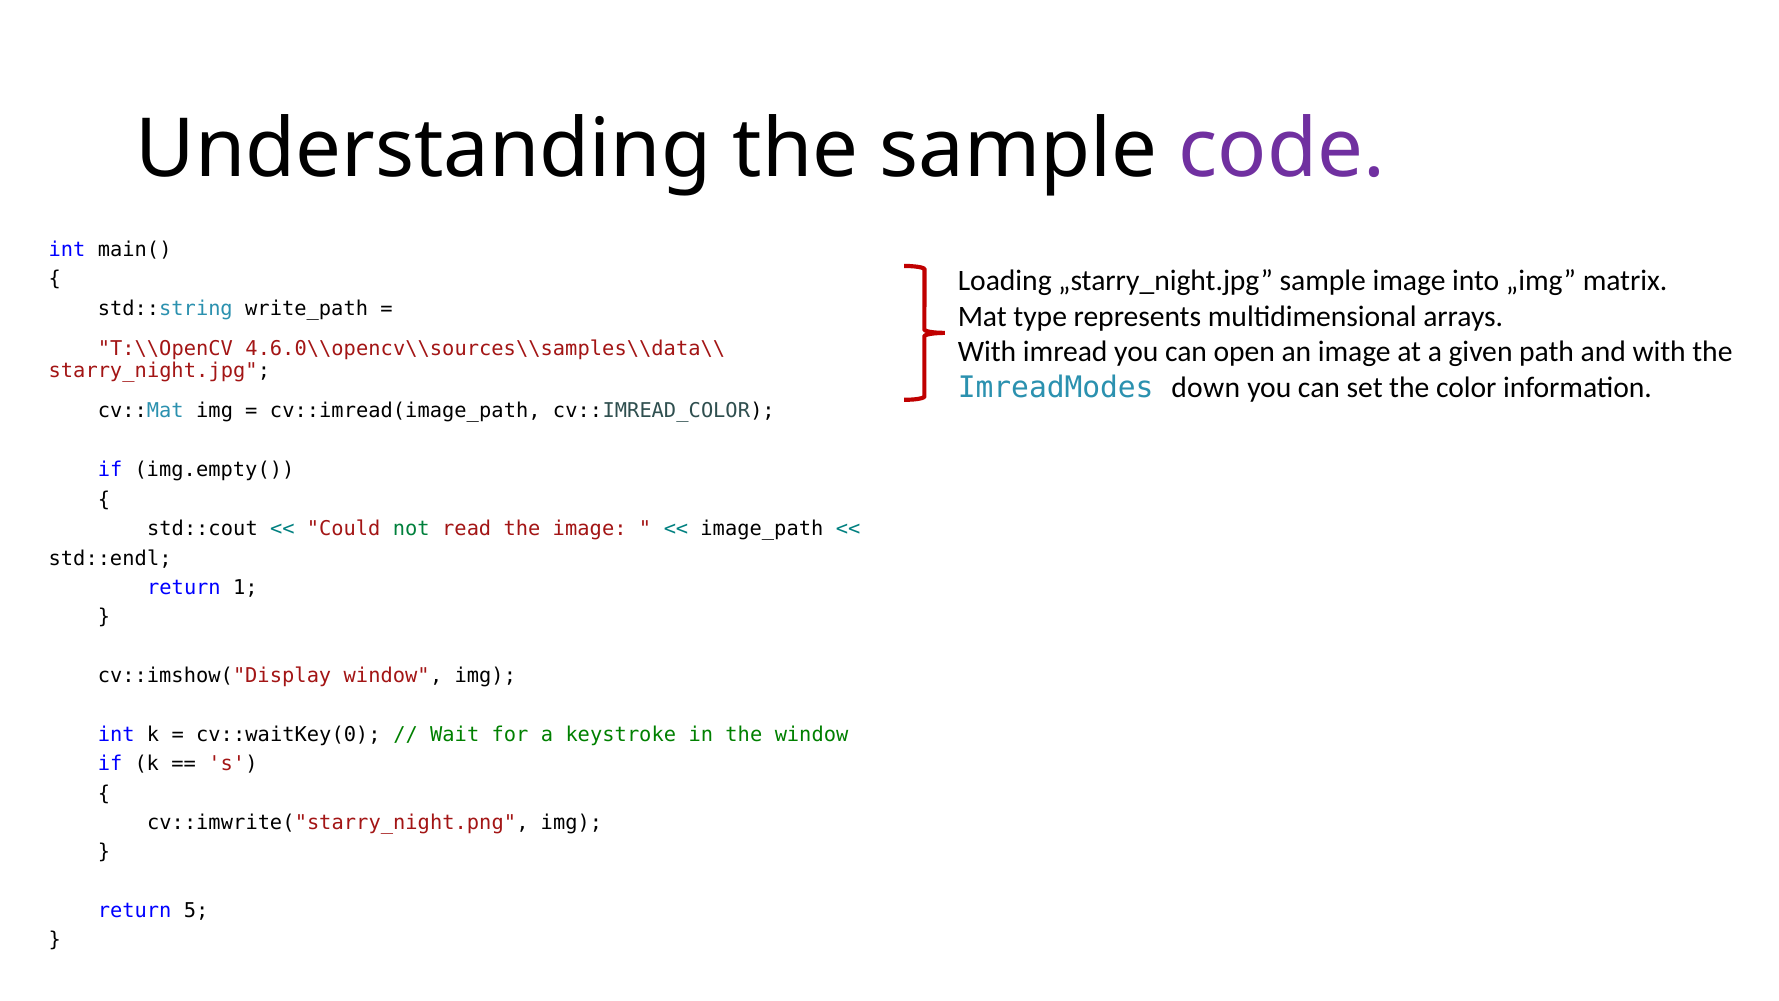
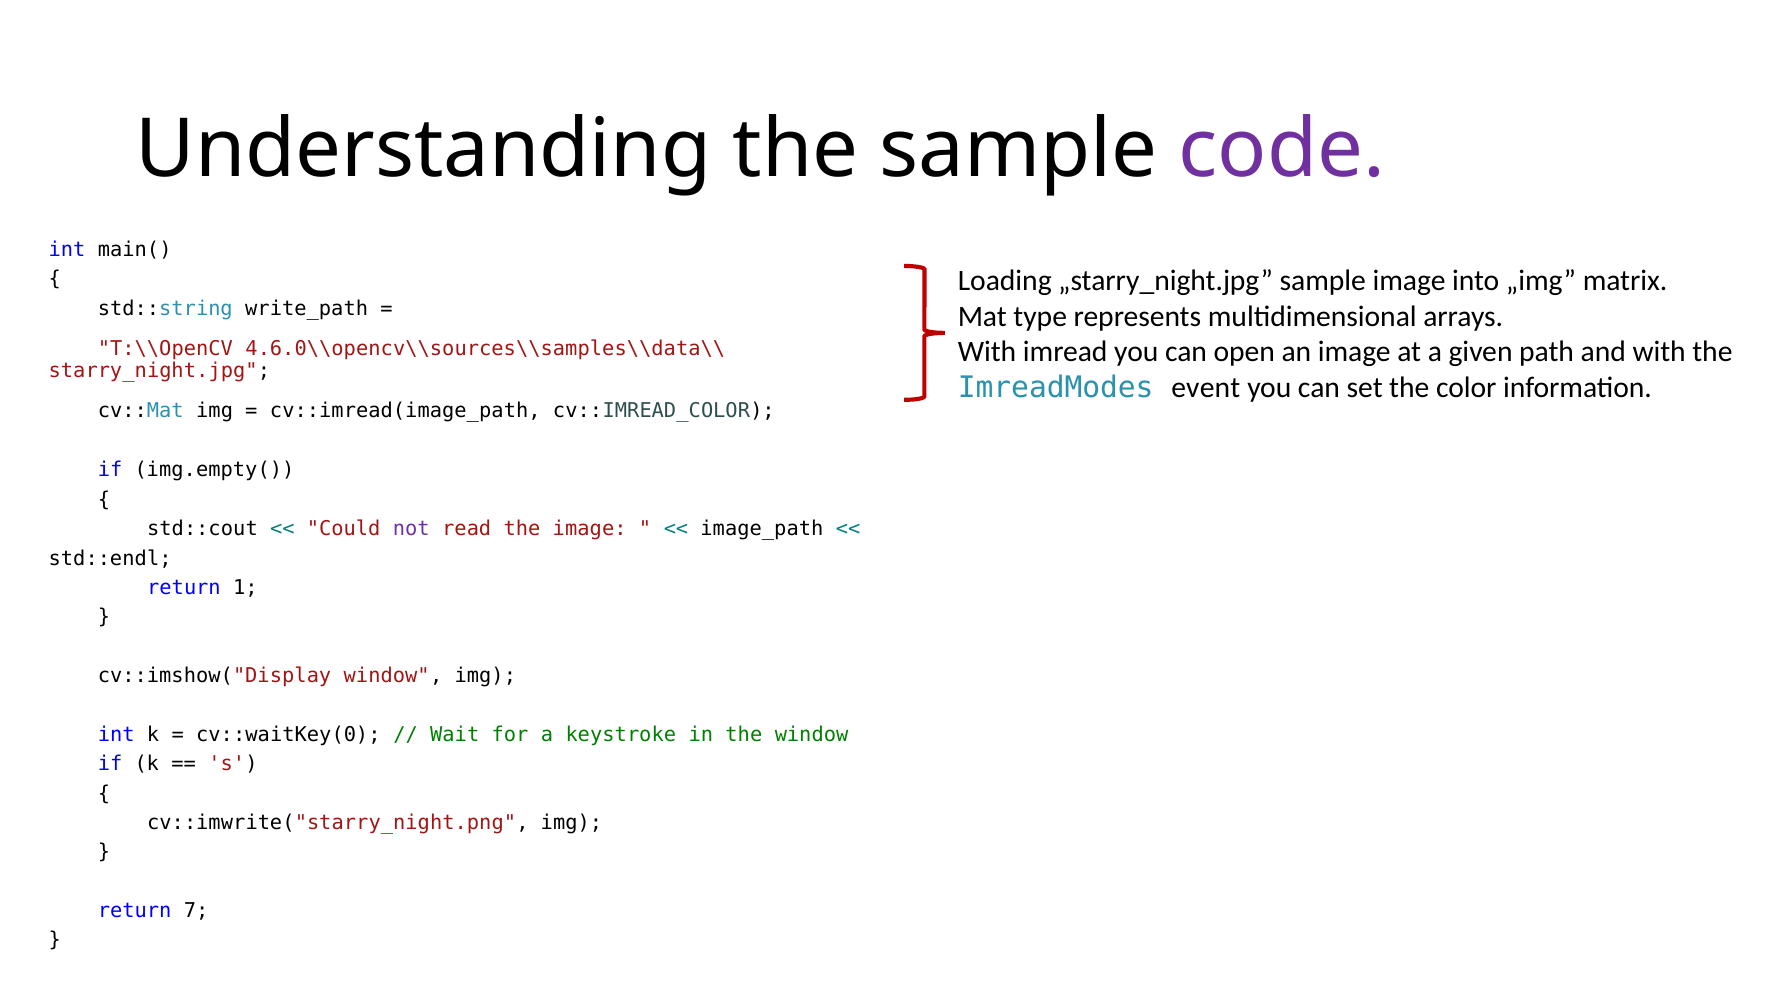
down: down -> event (1206, 387)
not colour: green -> purple (411, 529)
5: 5 -> 7 (196, 911)
